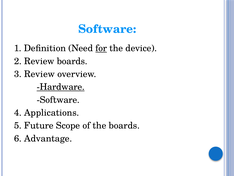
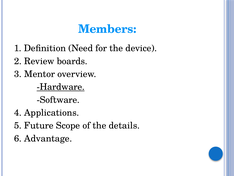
Software: Software -> Members (107, 29)
for underline: present -> none (101, 48)
3 Review: Review -> Mentor (40, 74)
the boards: boards -> details (124, 125)
